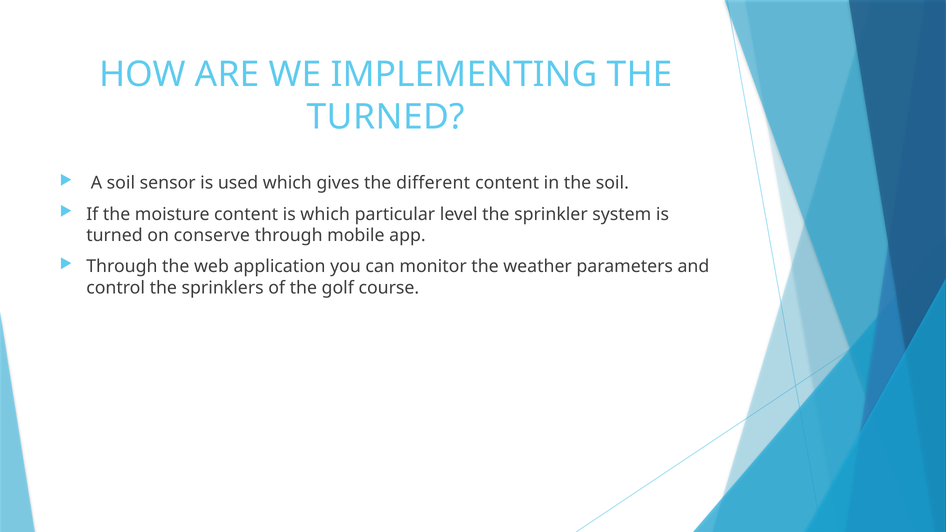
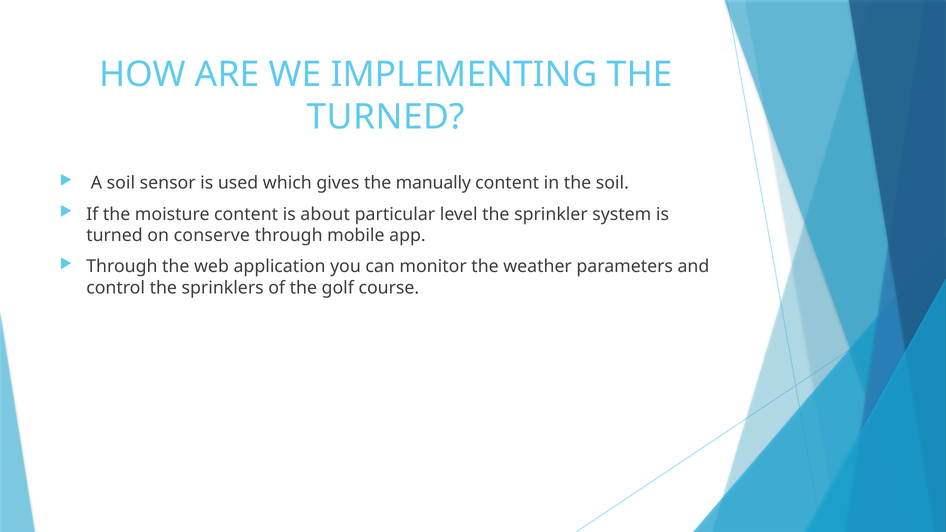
different: different -> manually (433, 183)
is which: which -> about (325, 214)
